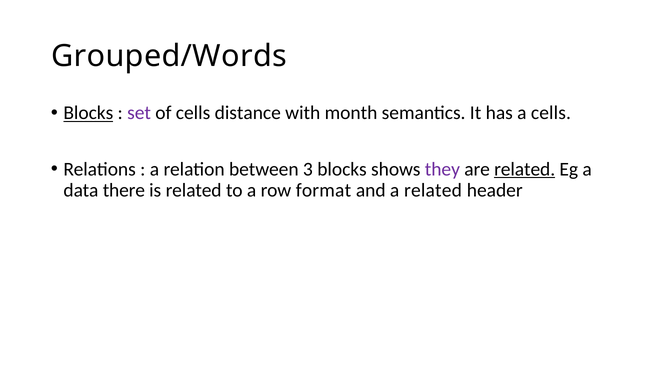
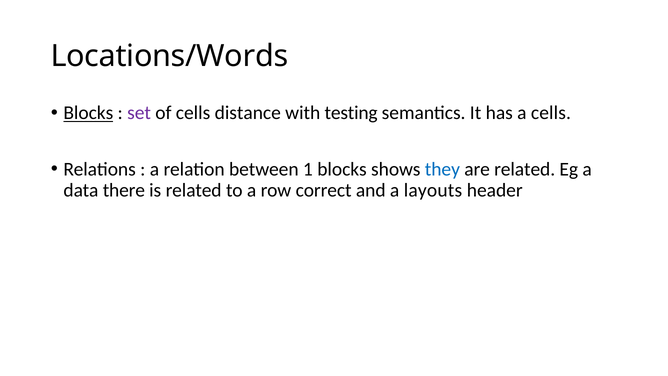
Grouped/Words: Grouped/Words -> Locations/Words (169, 56)
month: month -> testing (351, 113)
3: 3 -> 1 (308, 169)
they colour: purple -> blue (442, 169)
related underline: present -> none (525, 169)
format: format -> correct (324, 190)
a related: related -> layouts (433, 190)
